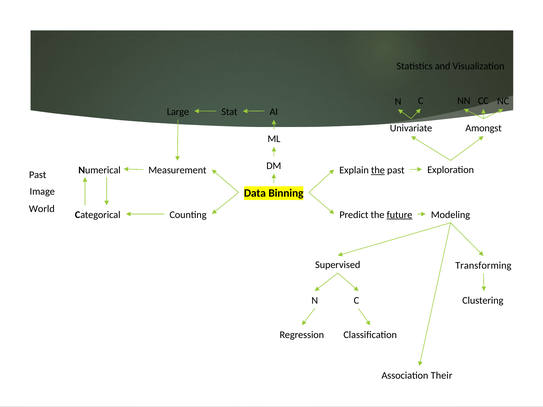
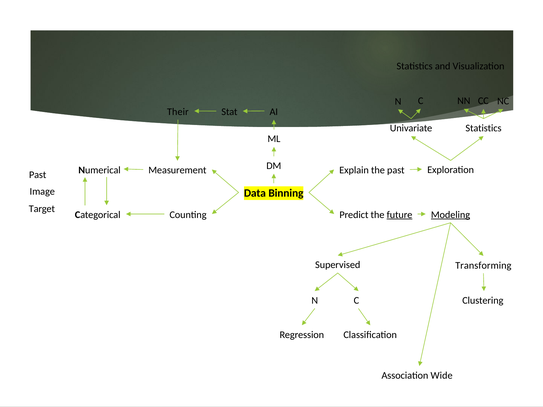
Large: Large -> Their (178, 112)
Univariate Amongst: Amongst -> Statistics (484, 128)
the underline: present -> none (378, 170)
World: World -> Target (42, 209)
Modeling underline: none -> present (451, 215)
Their: Their -> Wide (442, 376)
